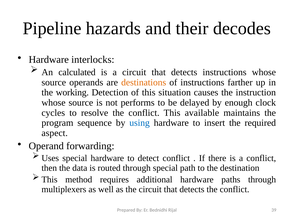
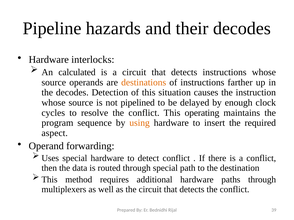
the working: working -> decodes (72, 93)
performs: performs -> pipelined (138, 103)
available: available -> operating (202, 113)
using colour: blue -> orange (140, 123)
